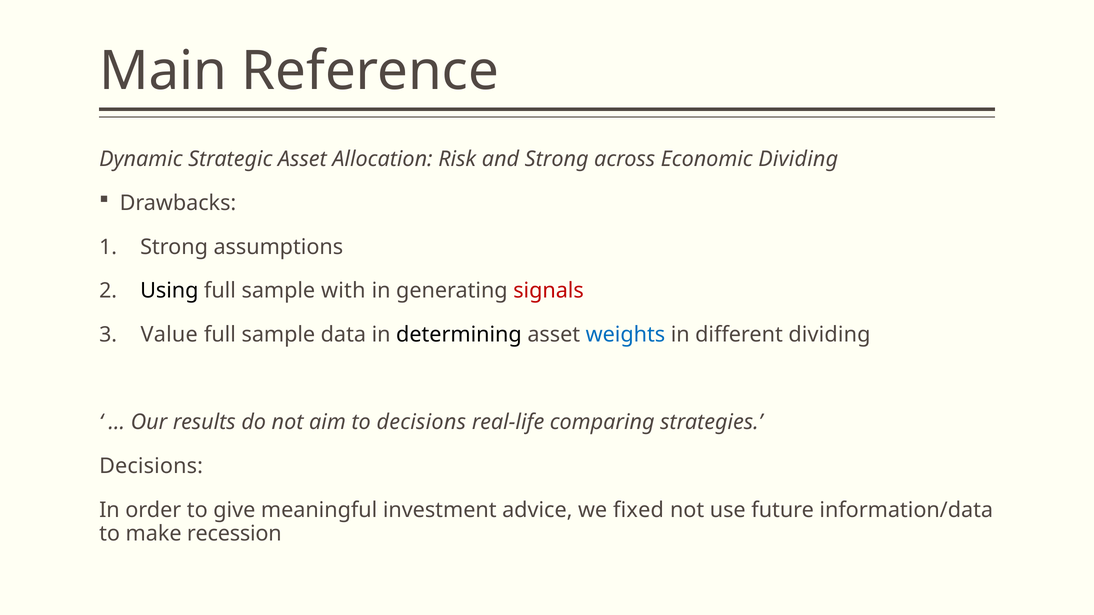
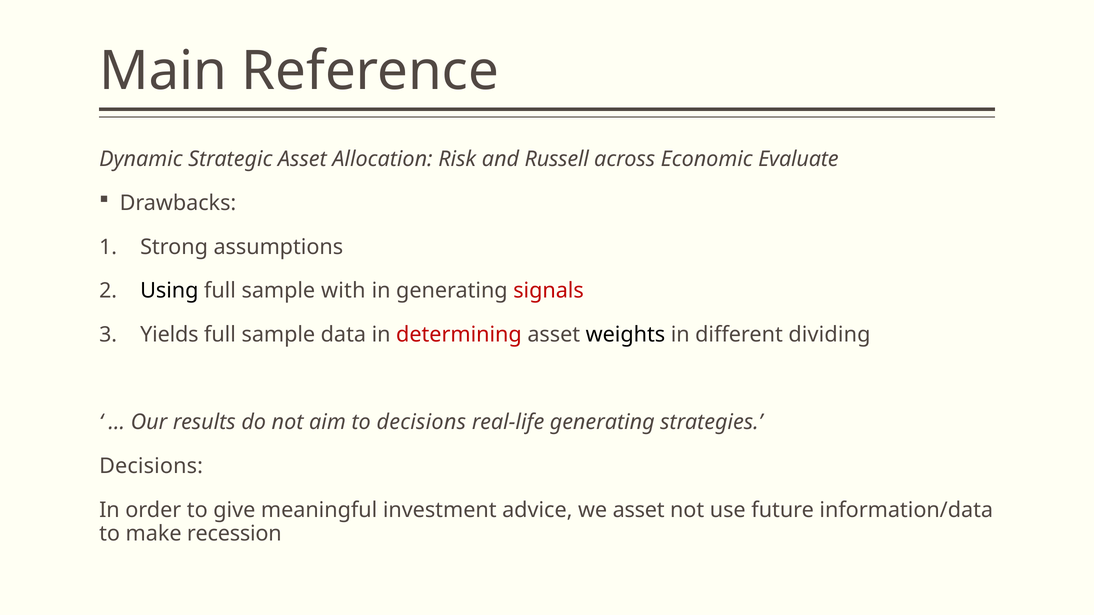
and Strong: Strong -> Russell (557, 159)
Economic Dividing: Dividing -> Evaluate (798, 159)
Value: Value -> Yields (169, 335)
determining colour: black -> red (459, 335)
weights colour: blue -> black (625, 335)
real-life comparing: comparing -> generating (602, 423)
we fixed: fixed -> asset (639, 510)
